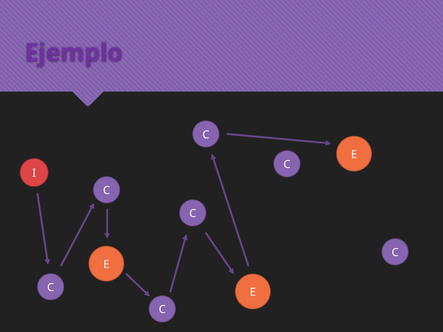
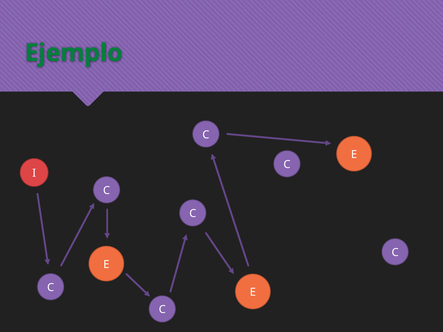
Ejemplo colour: purple -> green (74, 53)
